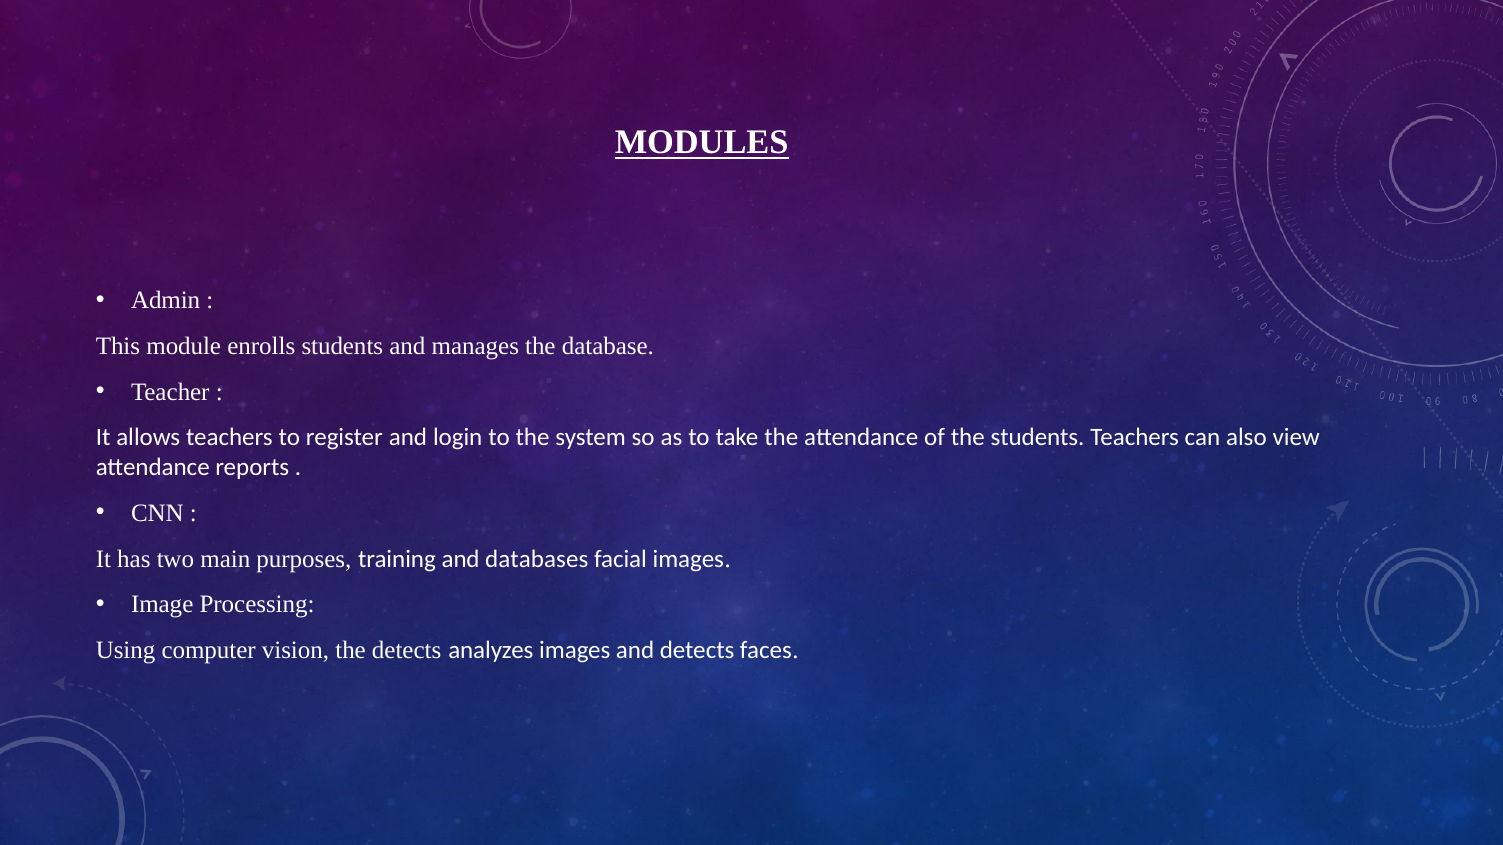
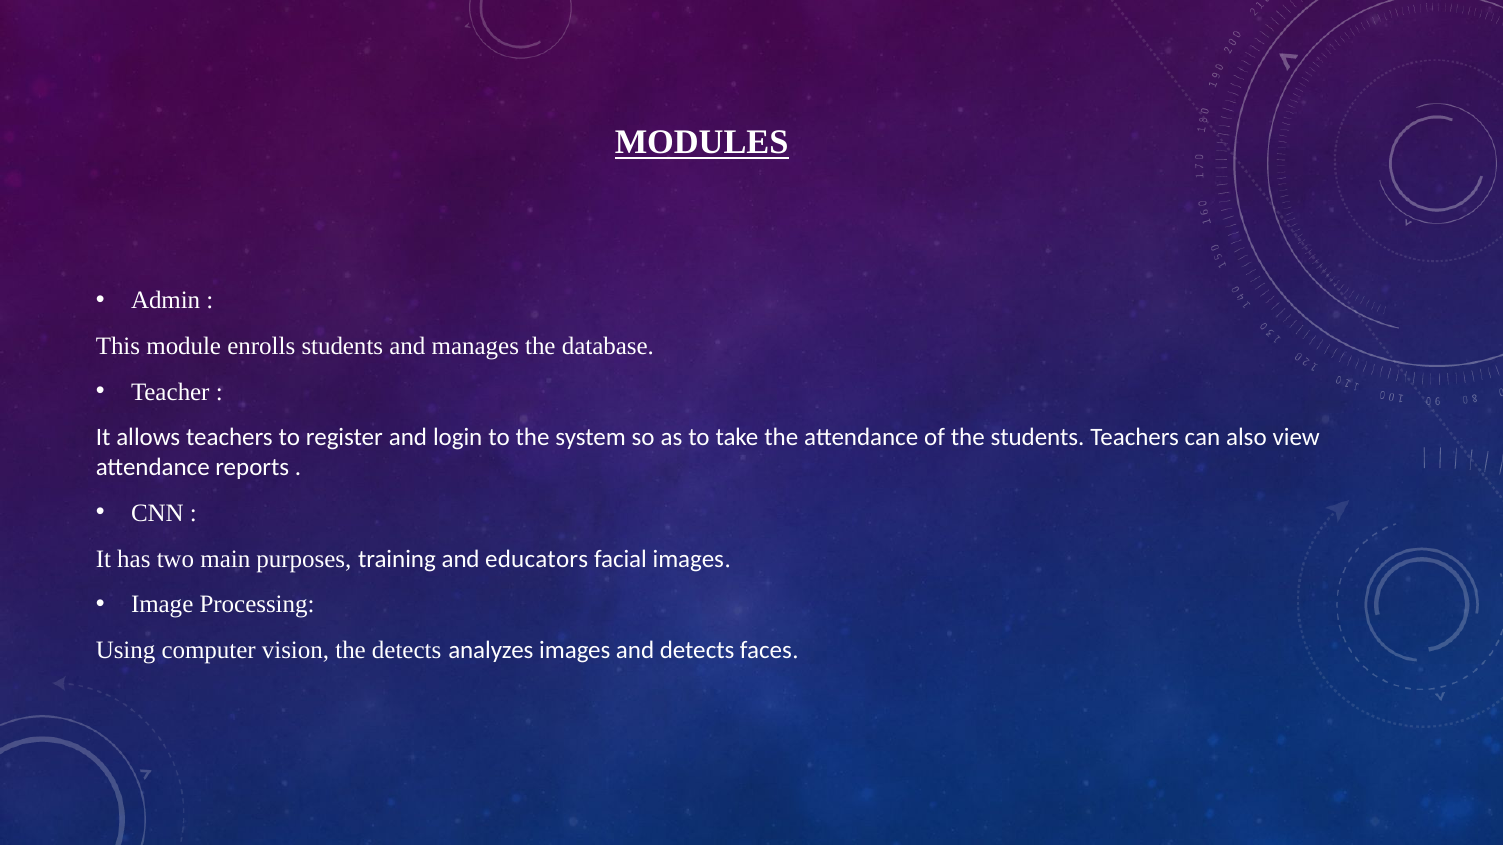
databases: databases -> educators (537, 559)
